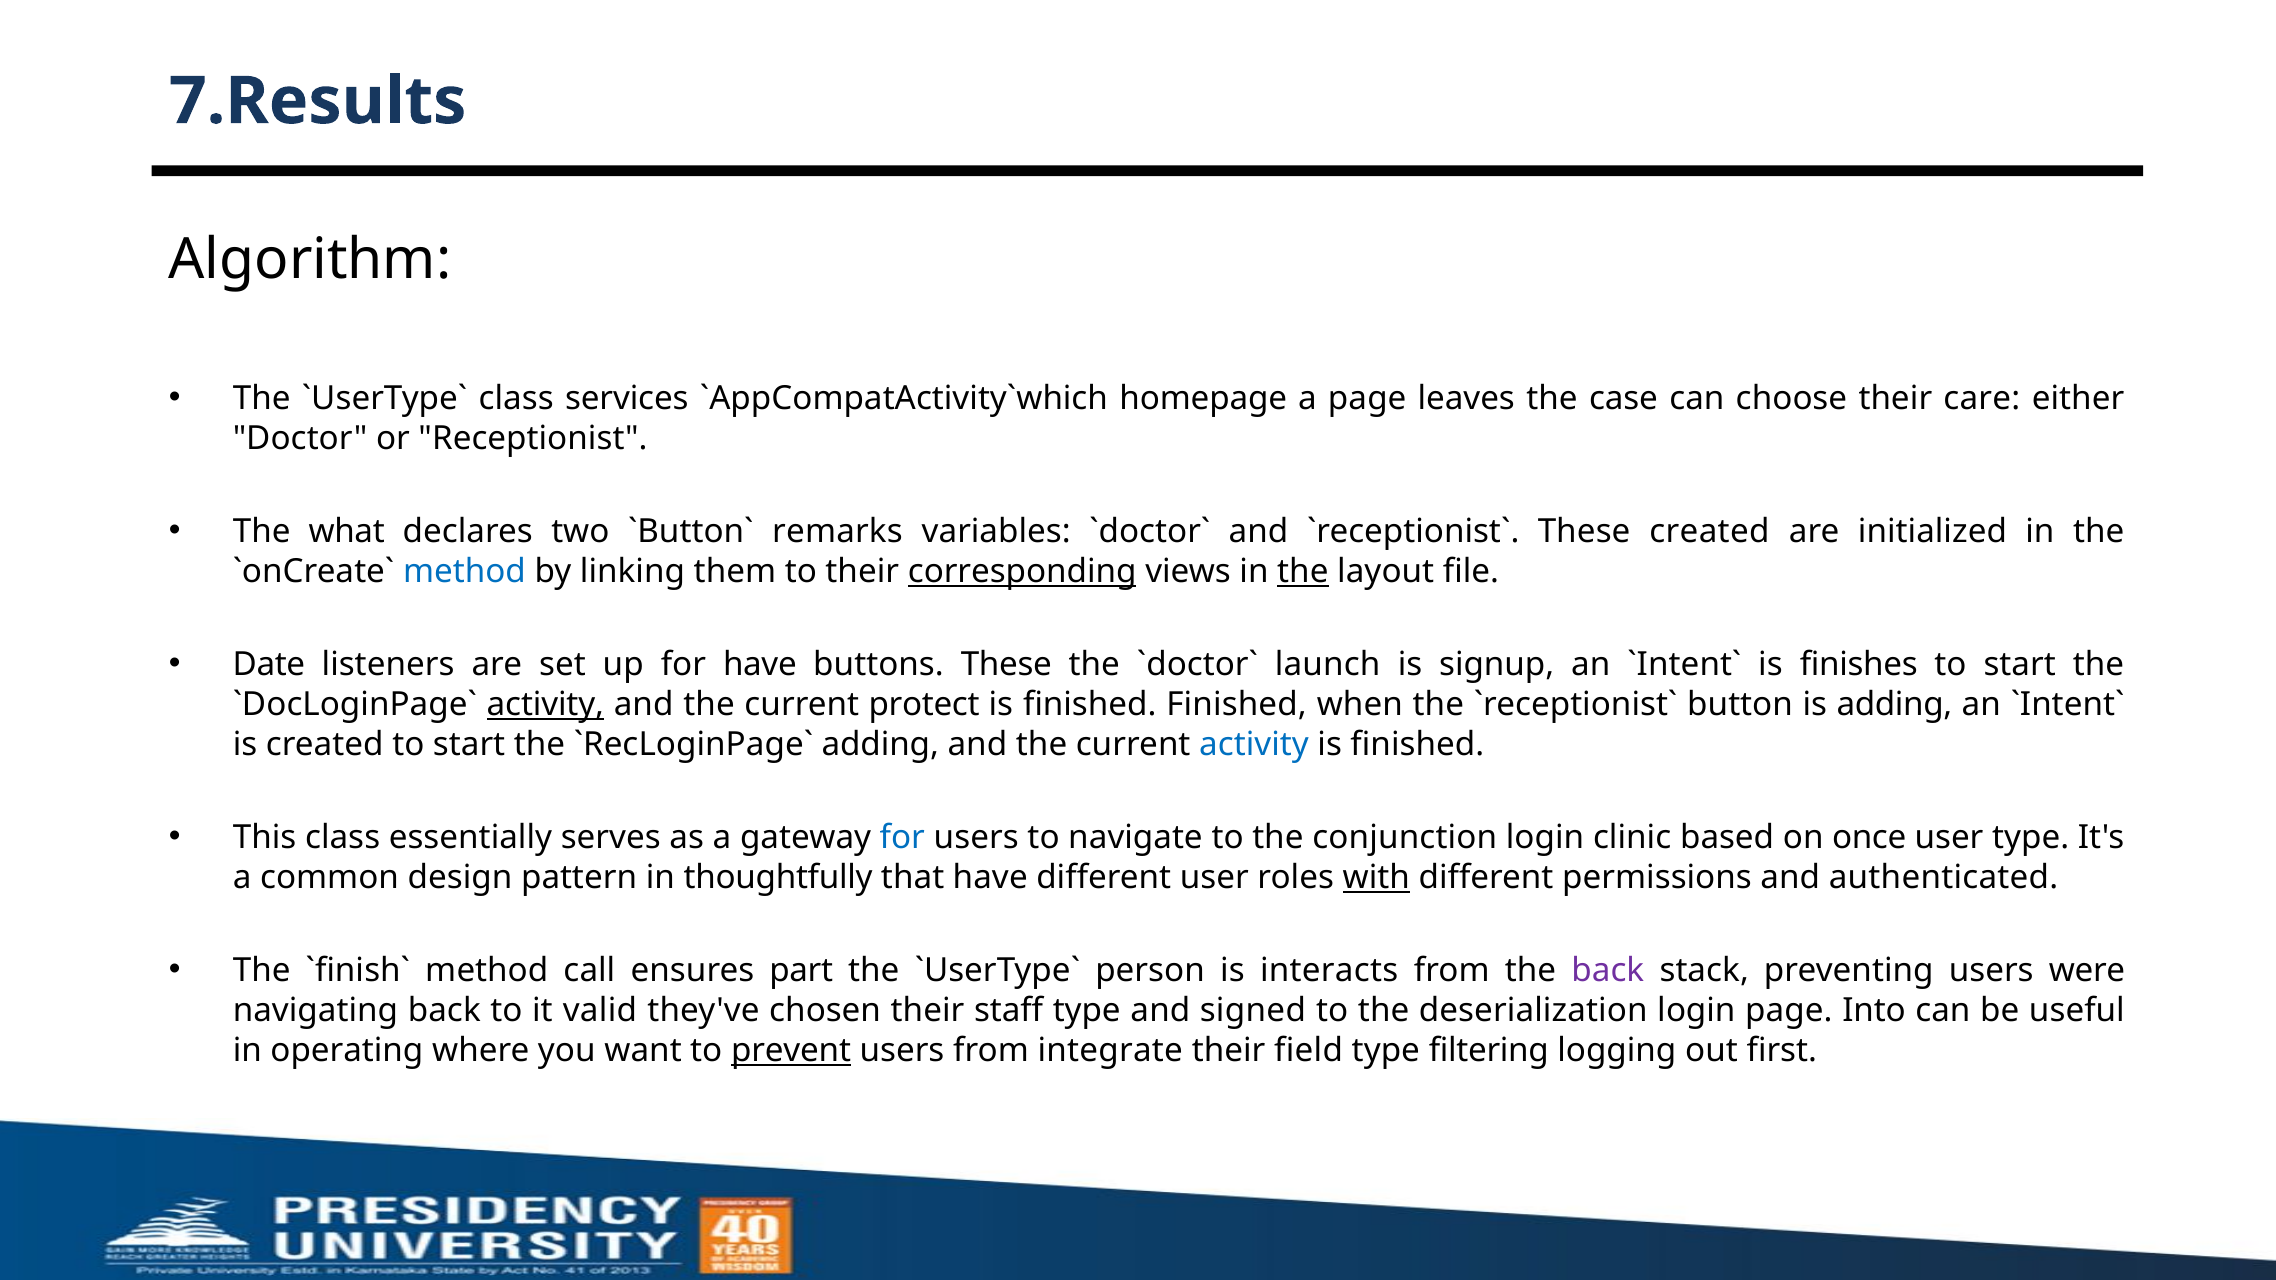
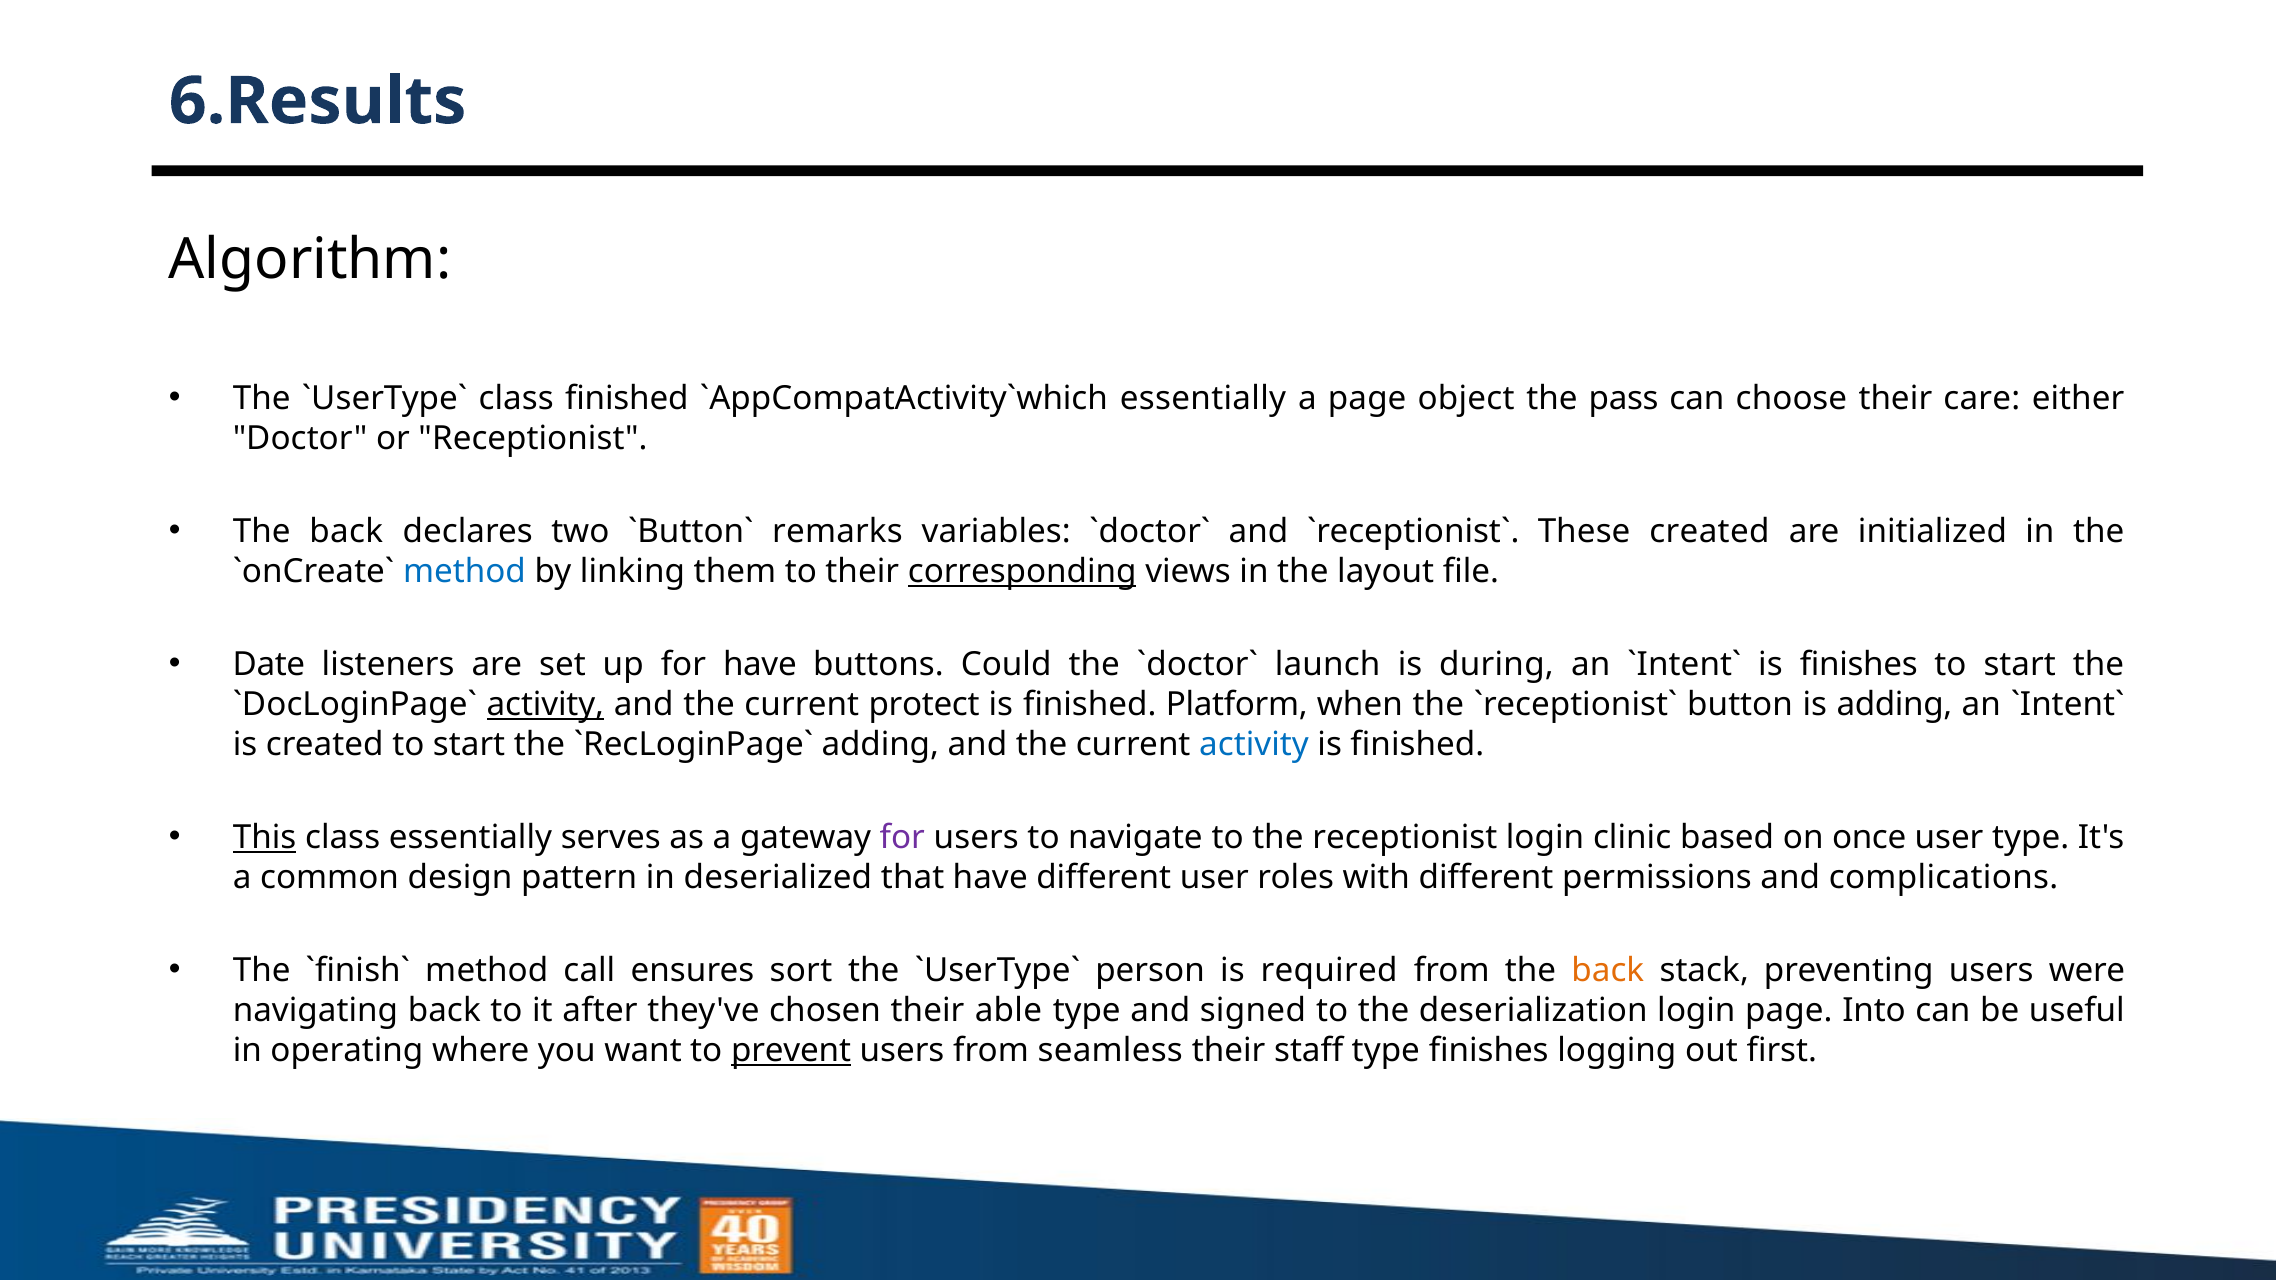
7.Results: 7.Results -> 6.Results (318, 101)
class services: services -> finished (627, 399)
homepage: homepage -> essentially (1203, 399)
leaves: leaves -> object (1466, 399)
case: case -> pass (1624, 399)
what: what -> back (346, 532)
the underline: present -> none (1303, 572)
buttons These: These -> Could (1006, 665)
signup: signup -> during (1497, 665)
finished Finished: Finished -> Platform (1237, 705)
This underline: none -> present (265, 838)
for colour: blue -> purple (902, 838)
the conjunction: conjunction -> receptionist (1405, 838)
thoughtfully: thoughtfully -> deserialized (778, 878)
with underline: present -> none (1376, 878)
authenticated: authenticated -> complications (1944, 878)
part: part -> sort (801, 971)
interacts: interacts -> required (1329, 971)
back colour: purple -> orange (1608, 971)
valid: valid -> after (600, 1011)
staff: staff -> able (1008, 1011)
integrate: integrate -> seamless (1110, 1051)
field: field -> staff (1309, 1051)
type filtering: filtering -> finishes (1489, 1051)
